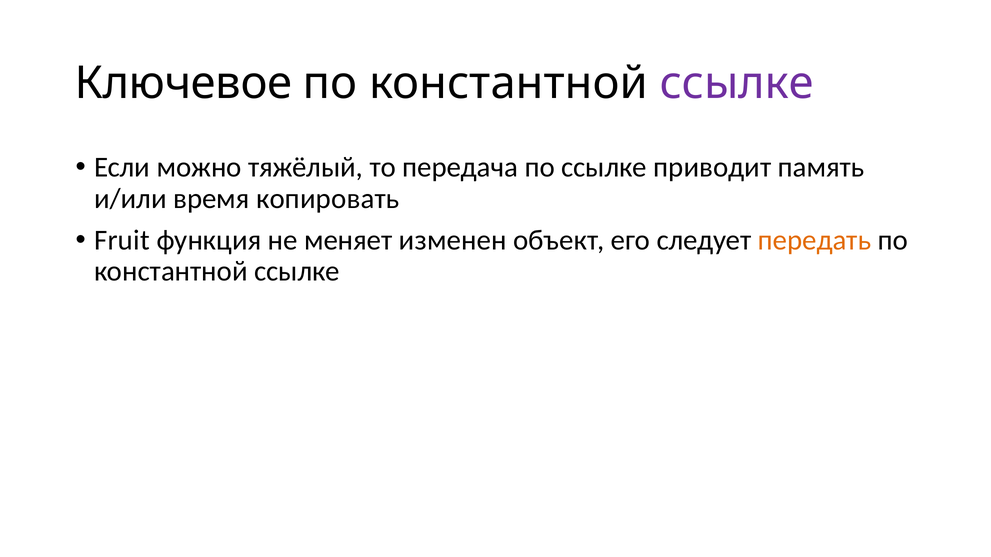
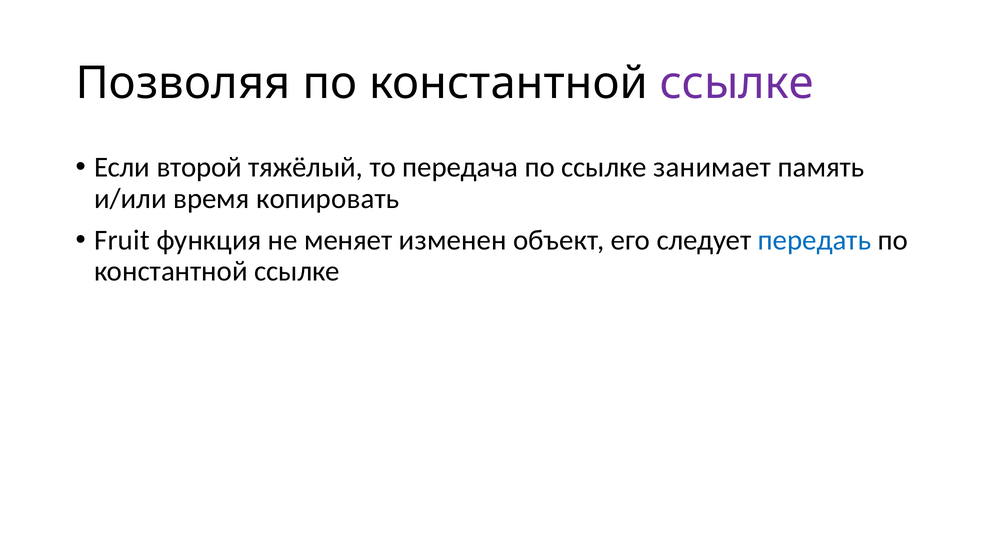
Ключевое: Ключевое -> Позволяя (183, 83)
можно: можно -> второй (199, 168)
приводит: приводит -> занимает (712, 168)
передать colour: orange -> blue (815, 240)
